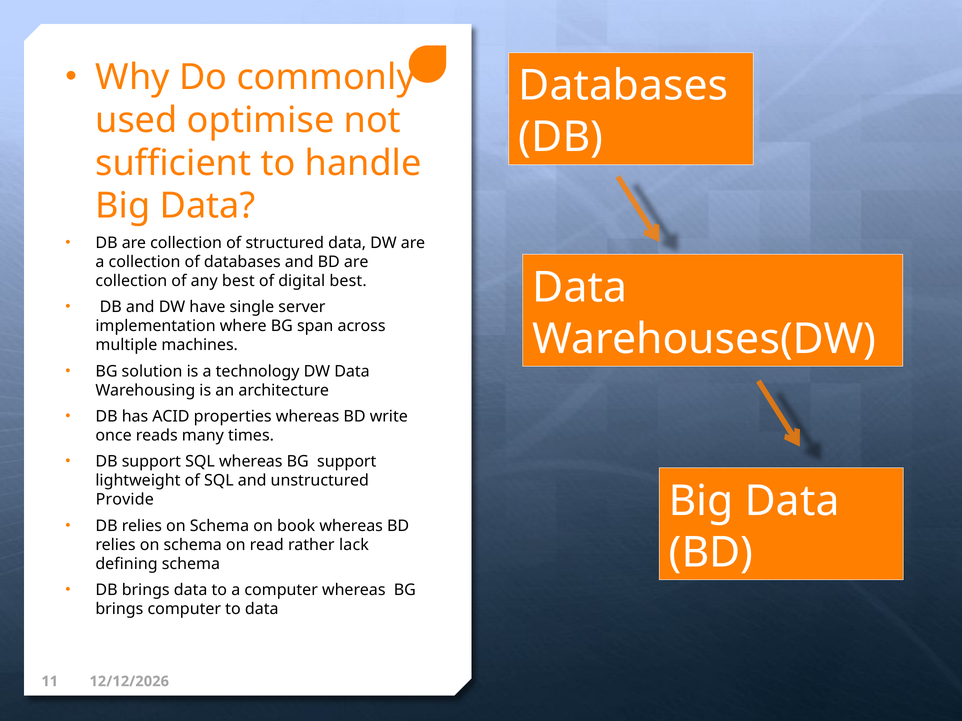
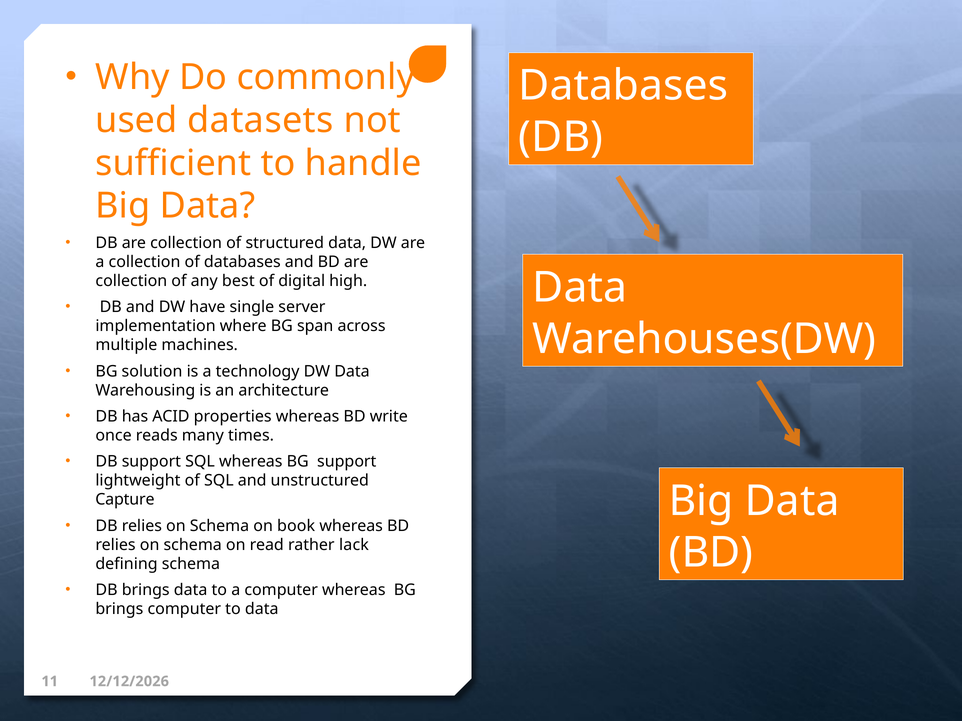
optimise: optimise -> datasets (260, 120)
digital best: best -> high (348, 281)
Provide: Provide -> Capture (125, 500)
